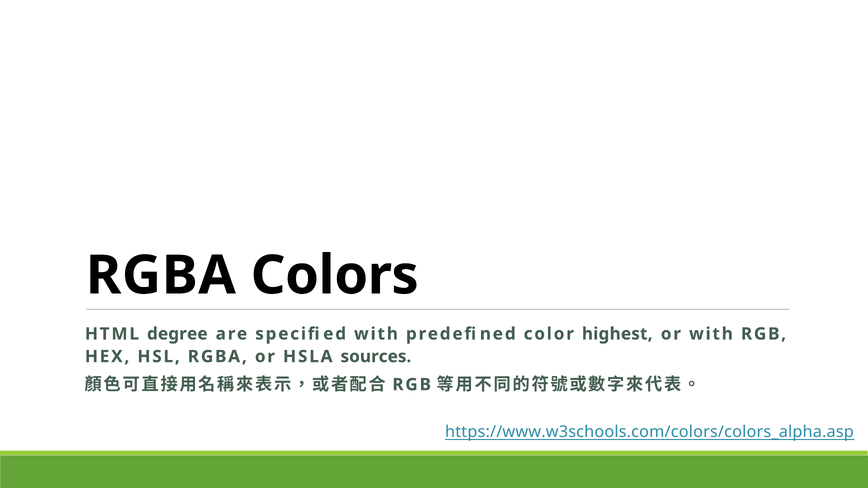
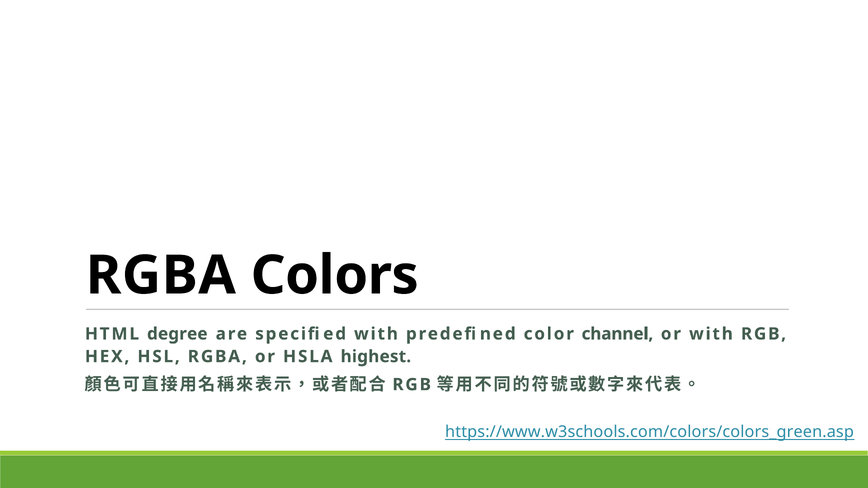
highest: highest -> channel (617, 334)
sources: sources -> highest (376, 357)
https://www.w3schools.com/colors/colors_alpha.asp: https://www.w3schools.com/colors/colors_alpha.asp -> https://www.w3schools.com/colors/colors_green.asp (650, 432)
